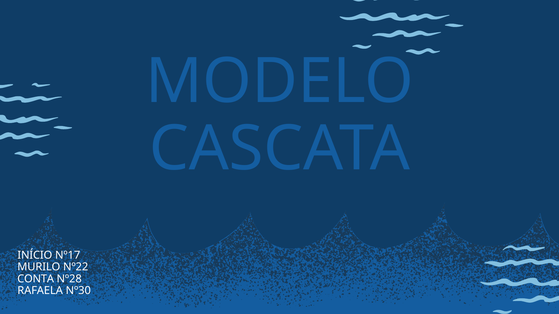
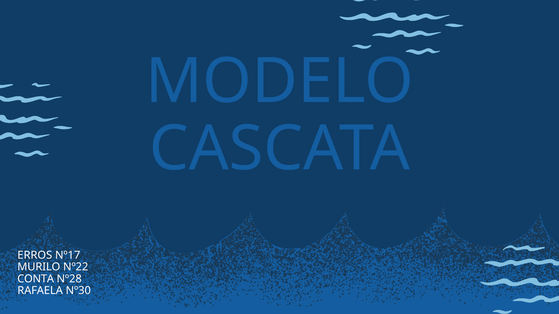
INÍCIO: INÍCIO -> ERROS (35, 256)
